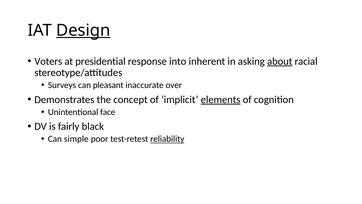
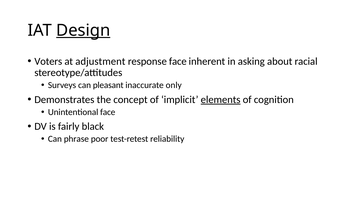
presidential: presidential -> adjustment (100, 61)
response into: into -> face (178, 61)
about underline: present -> none (280, 61)
over: over -> only (174, 85)
simple: simple -> phrase (76, 139)
reliability underline: present -> none (167, 139)
